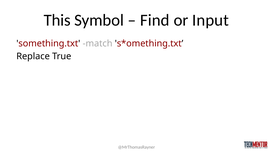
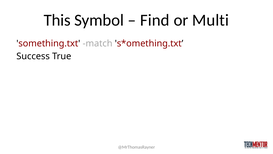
Input: Input -> Multi (211, 20)
Replace: Replace -> Success (33, 56)
